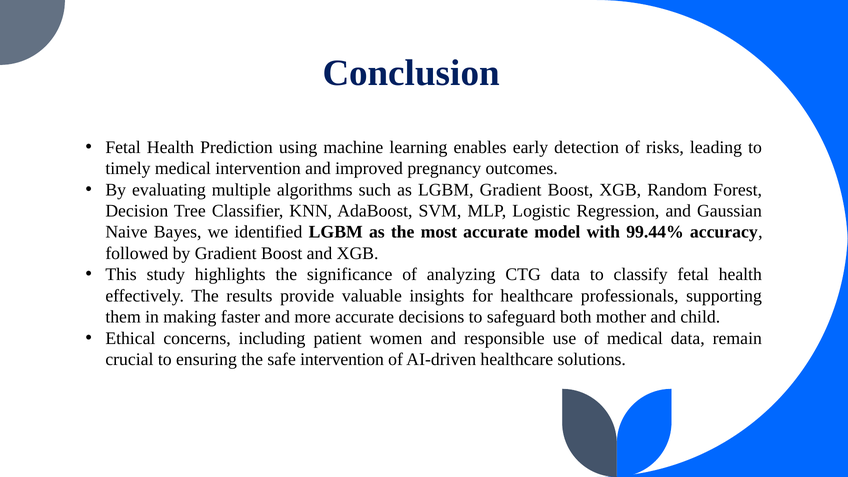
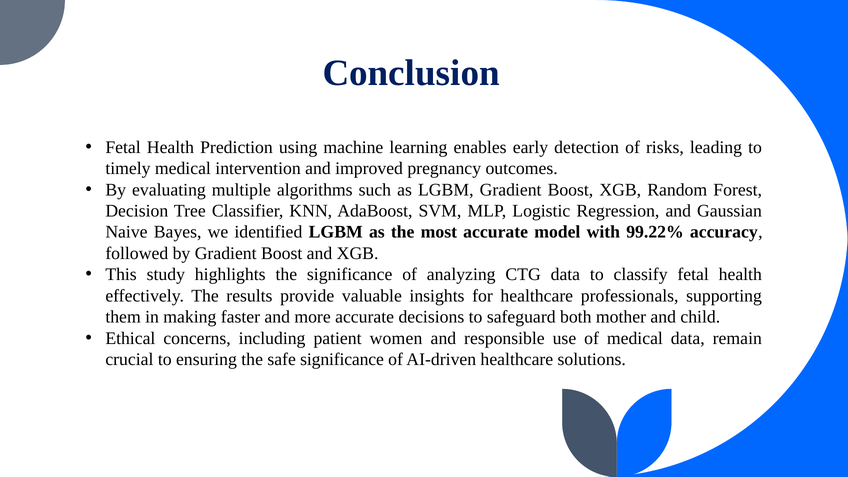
99.44%: 99.44% -> 99.22% (655, 232)
safe intervention: intervention -> significance (342, 359)
